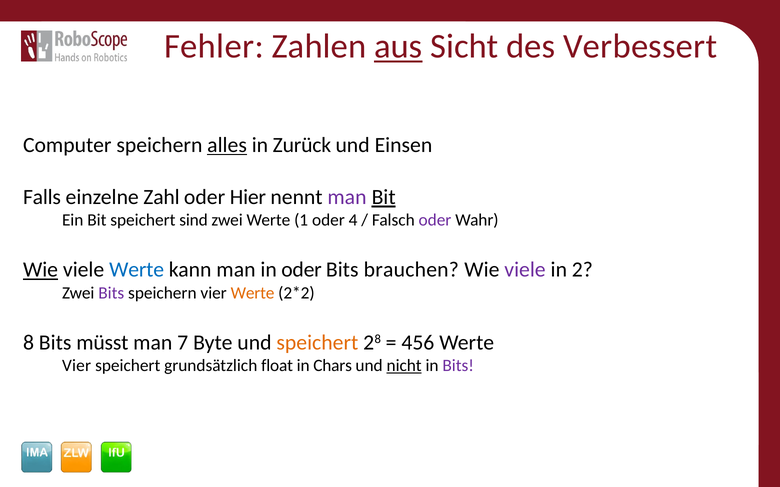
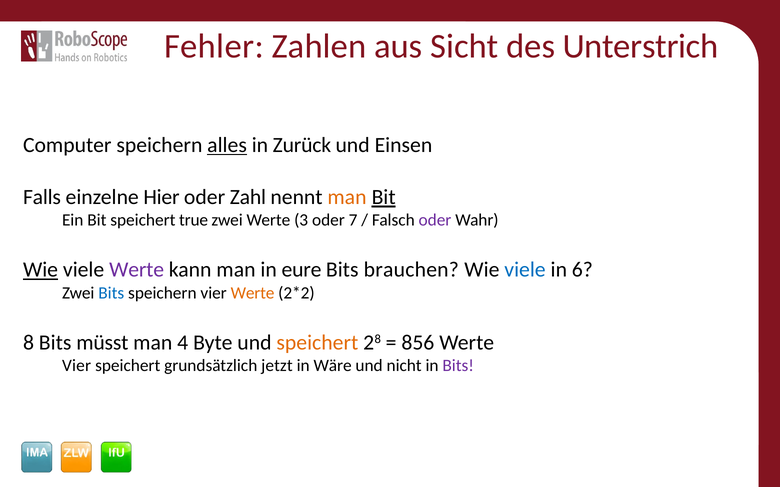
aus underline: present -> none (398, 47)
Verbessert: Verbessert -> Unterstrich (640, 47)
Zahl: Zahl -> Hier (161, 197)
Hier: Hier -> Zahl (248, 197)
man colour: purple -> orange (347, 197)
sind: sind -> true (194, 220)
1: 1 -> 3 (301, 220)
4: 4 -> 7 (353, 220)
Werte colour: blue -> purple (137, 270)
in oder: oder -> eure (302, 270)
viele colour: purple -> blue (525, 270)
2: 2 -> 6 (582, 270)
Bits colour: purple -> blue (111, 293)
7: 7 -> 4 (183, 343)
456: 456 -> 856 (418, 343)
float: float -> jetzt (277, 366)
Chars: Chars -> Wäre (333, 366)
nicht underline: present -> none (404, 366)
